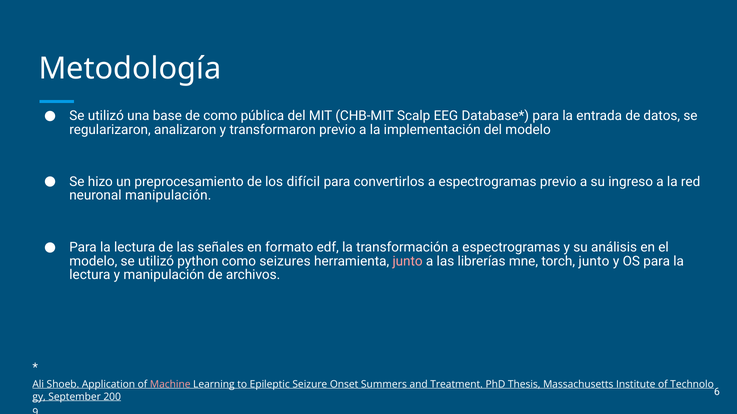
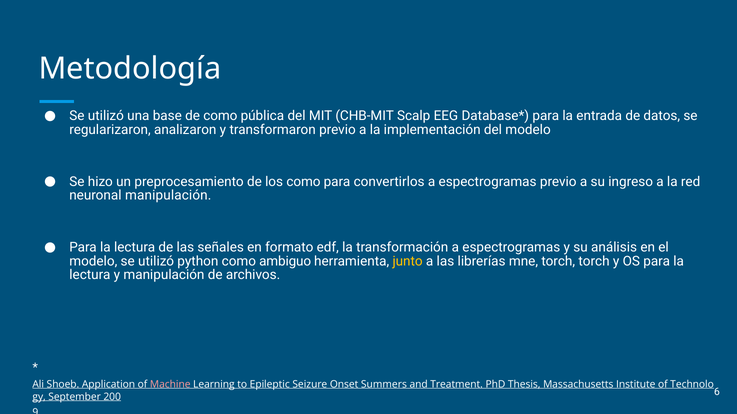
los difícil: difícil -> como (303, 182)
seizures: seizures -> ambiguo (285, 262)
junto colour: pink -> yellow (408, 262)
torch junto: junto -> torch (594, 262)
